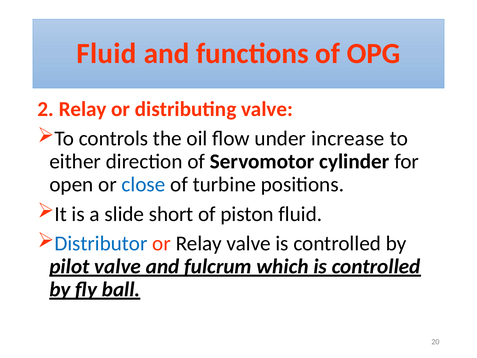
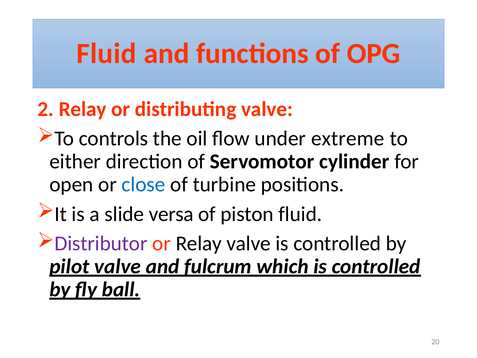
increase: increase -> extreme (348, 138)
short: short -> versa (171, 214)
Distributor colour: blue -> purple (101, 243)
